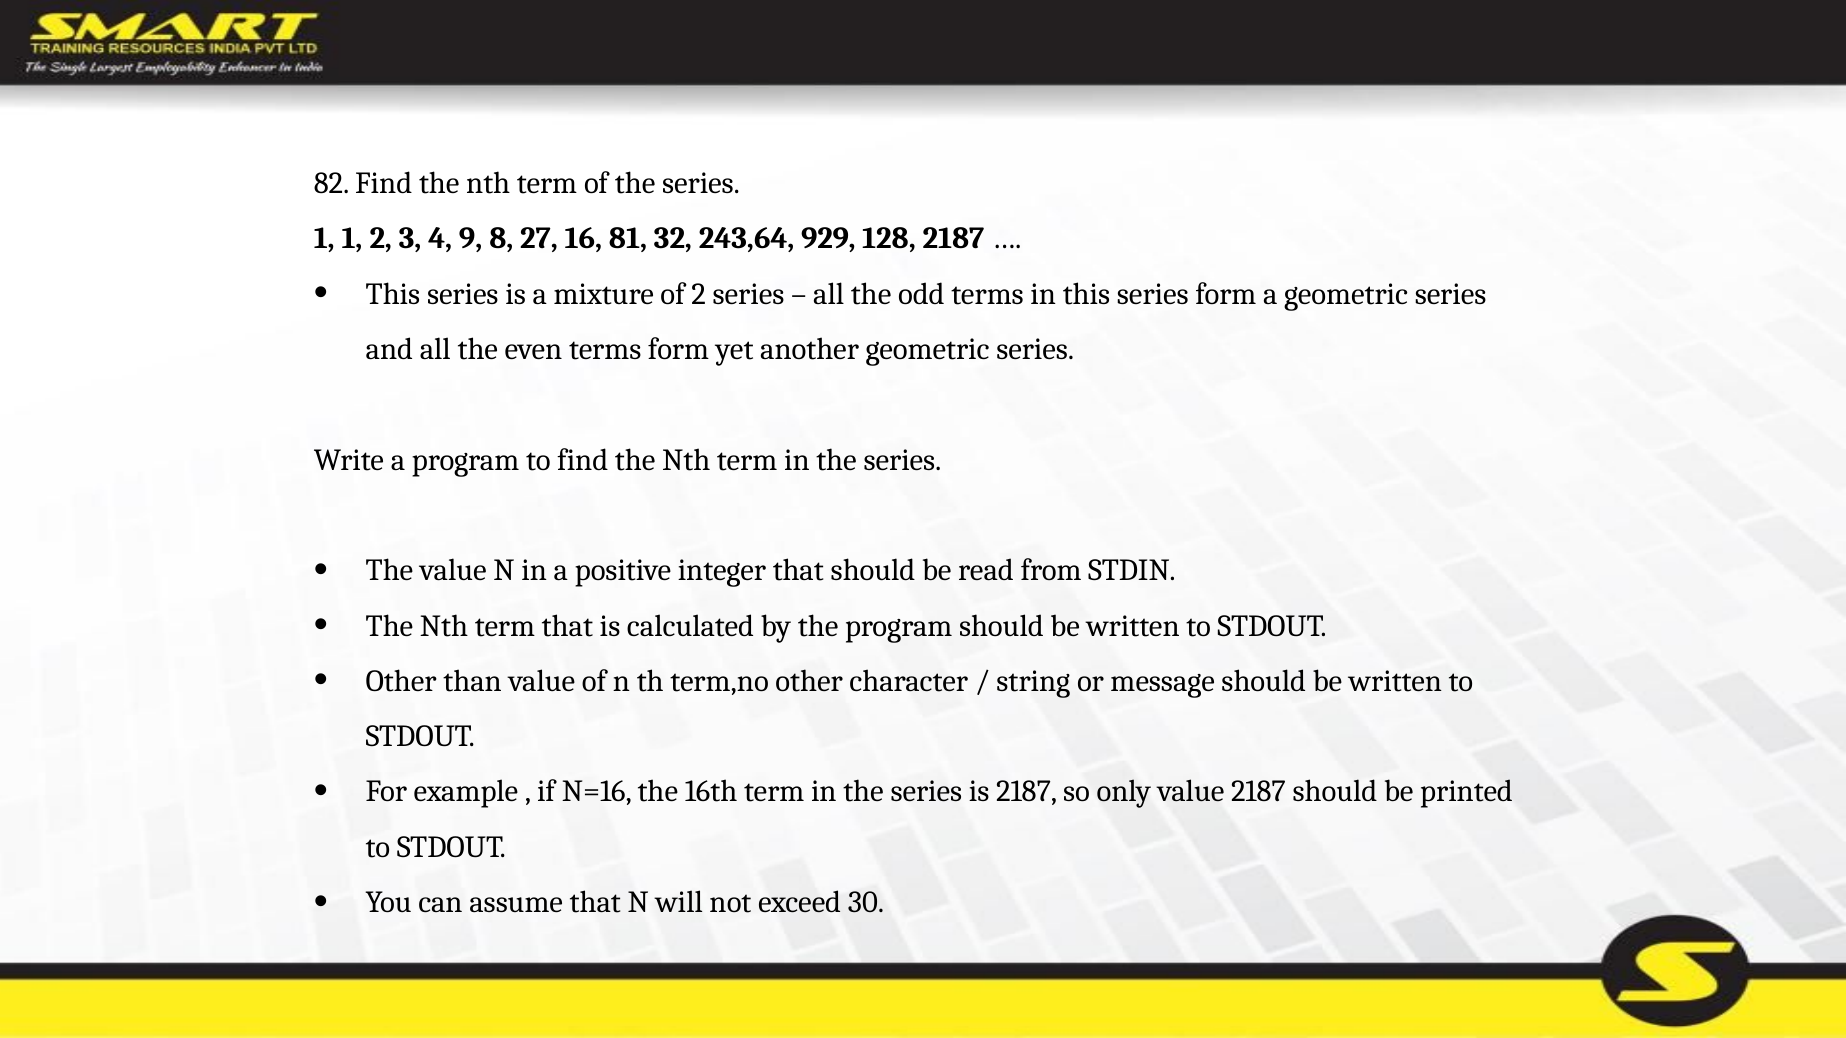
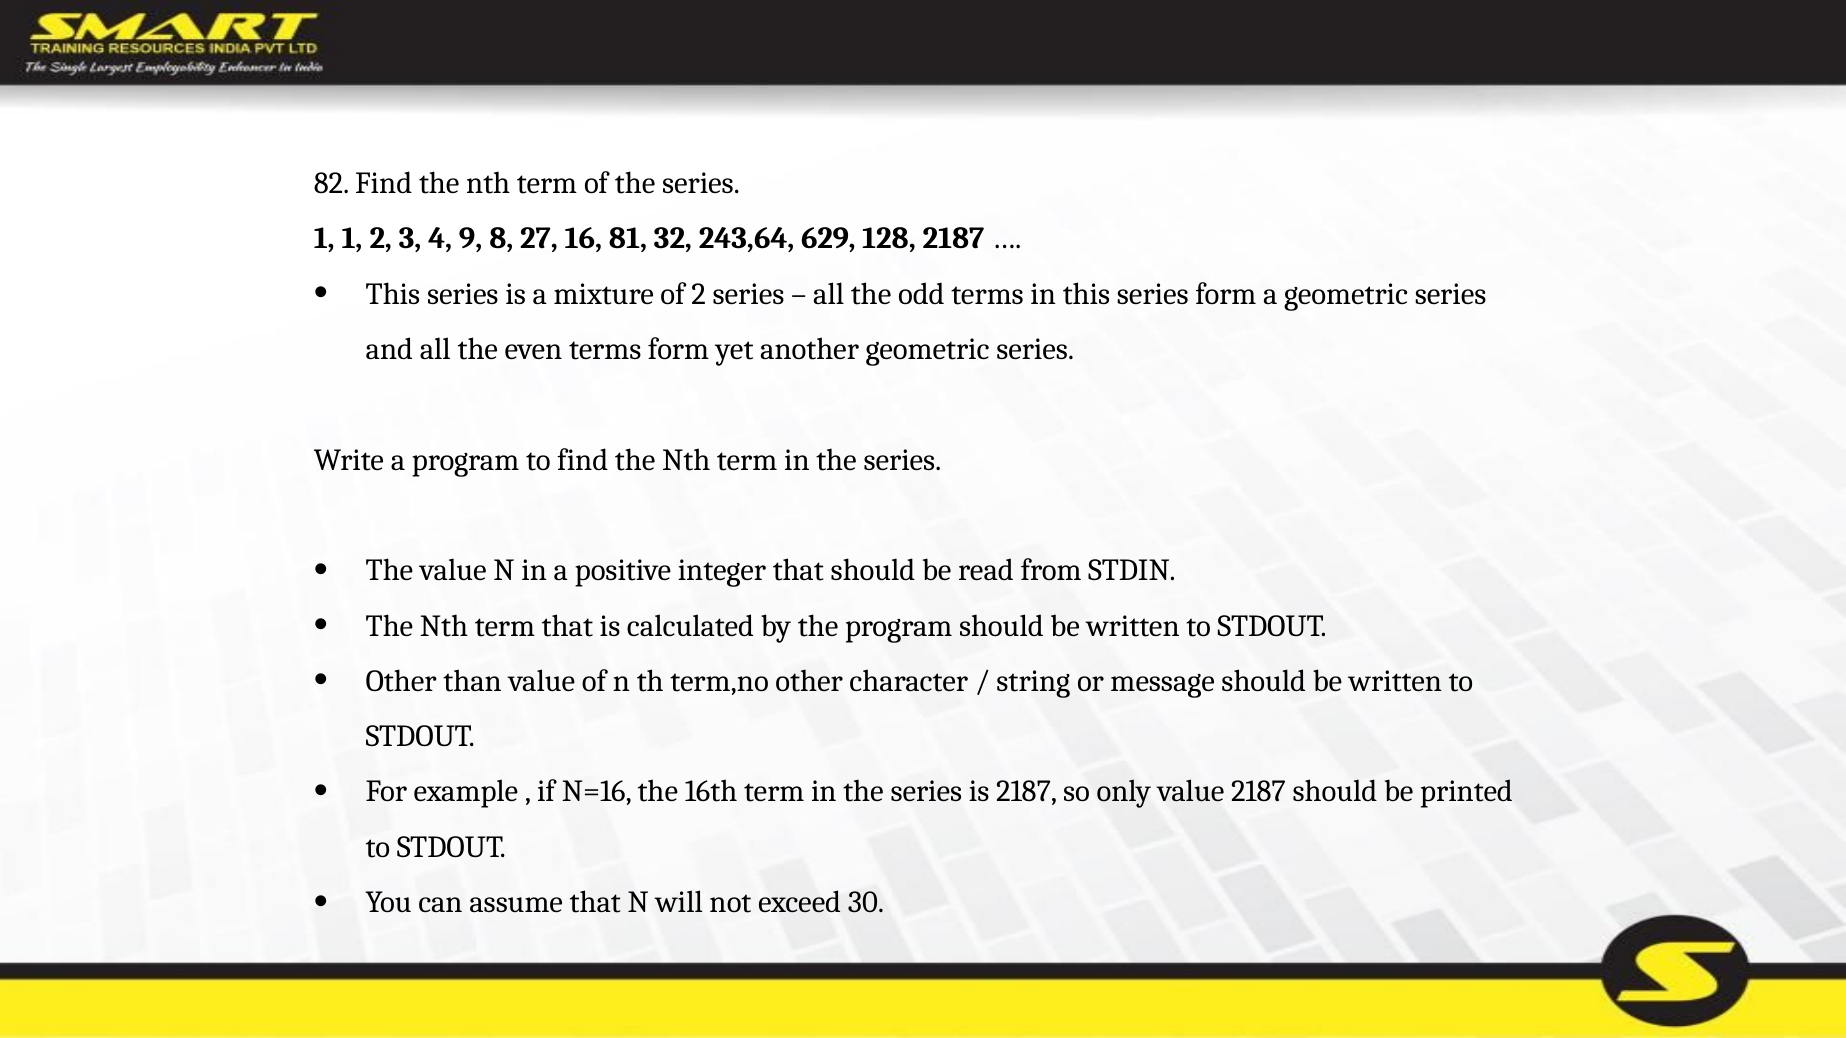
929: 929 -> 629 (829, 239)
